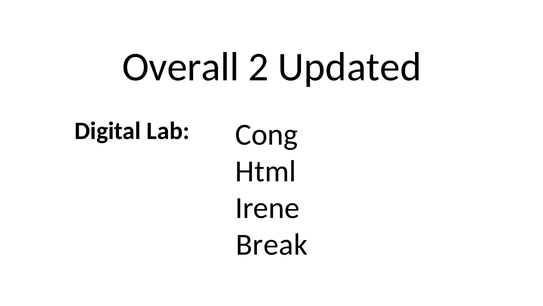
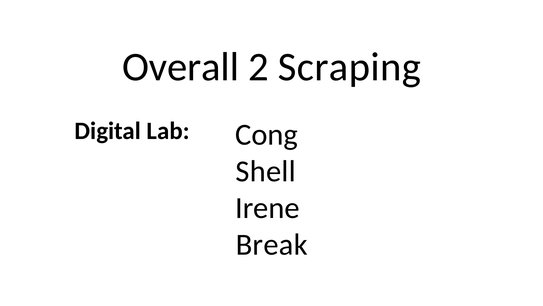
Updated: Updated -> Scraping (349, 67)
Html: Html -> Shell (266, 171)
